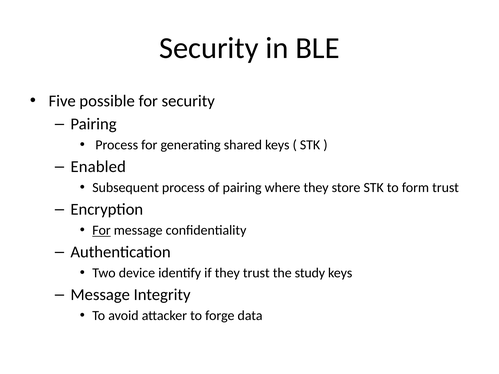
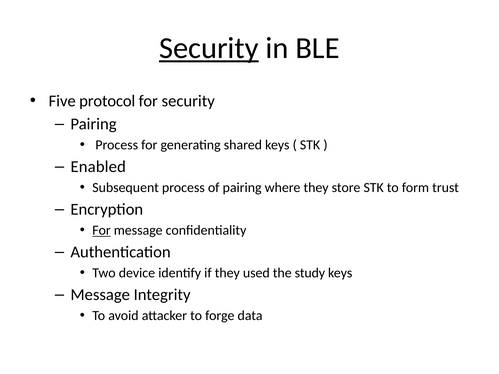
Security underline: none -> present (209, 48)
possible: possible -> protocol (107, 101)
they trust: trust -> used (256, 273)
